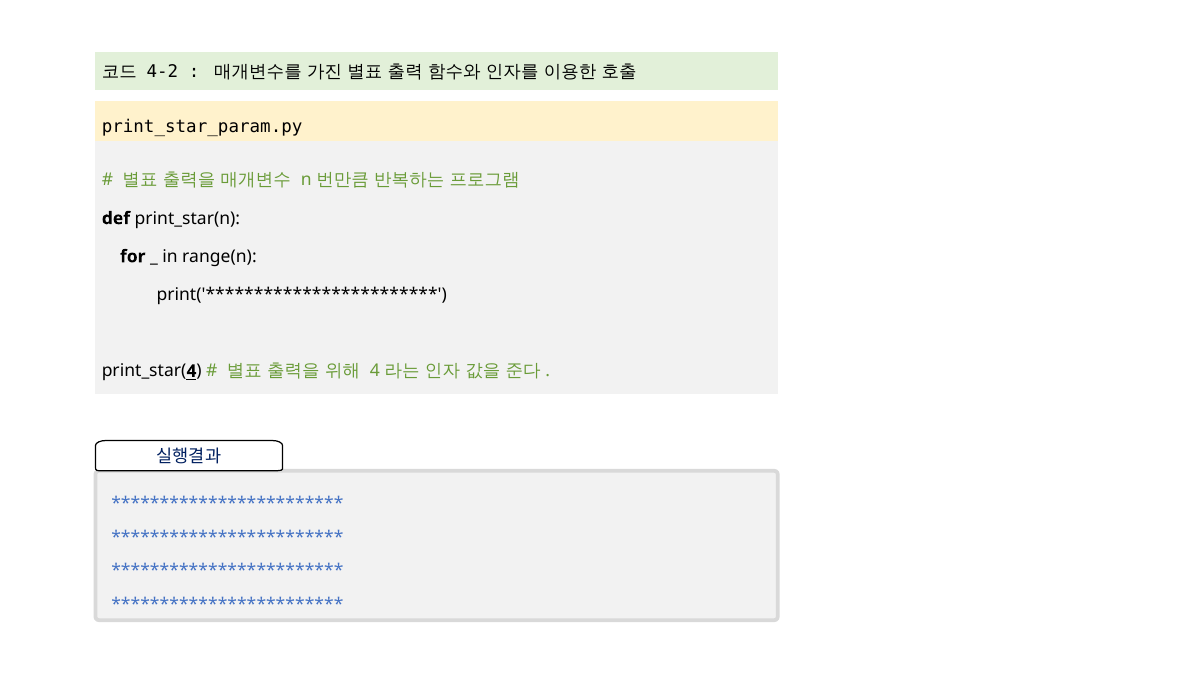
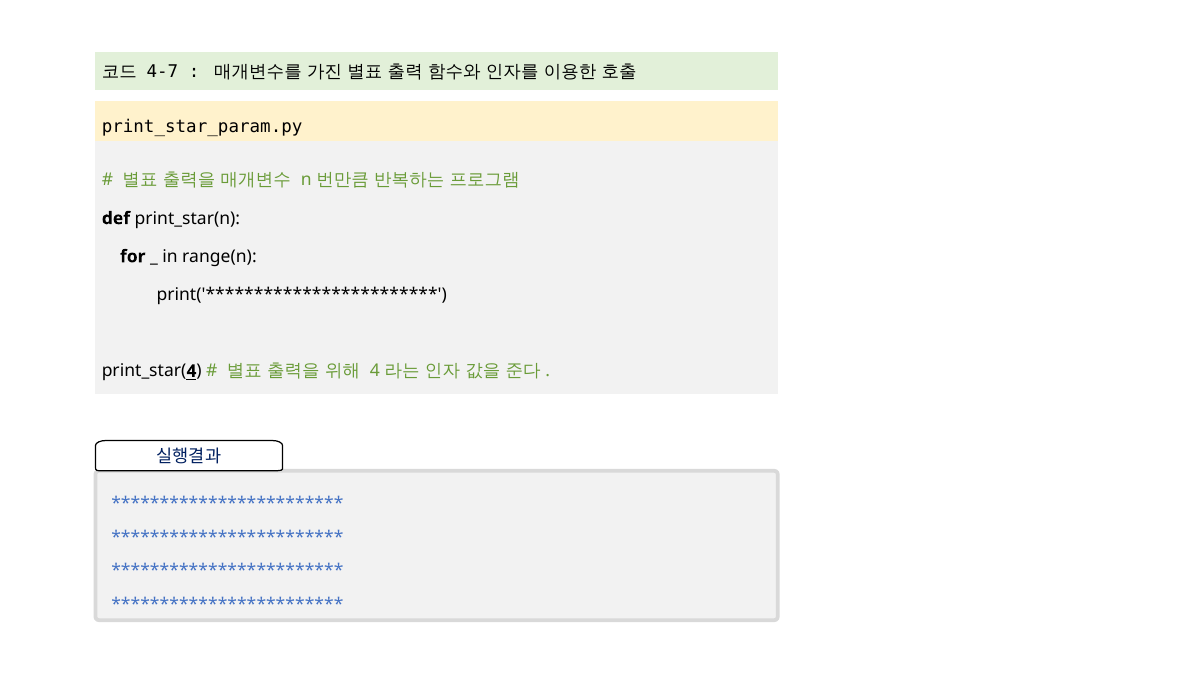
4-2: 4-2 -> 4-7 (162, 71)
